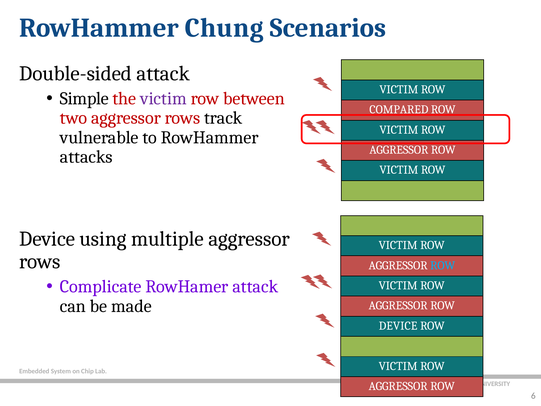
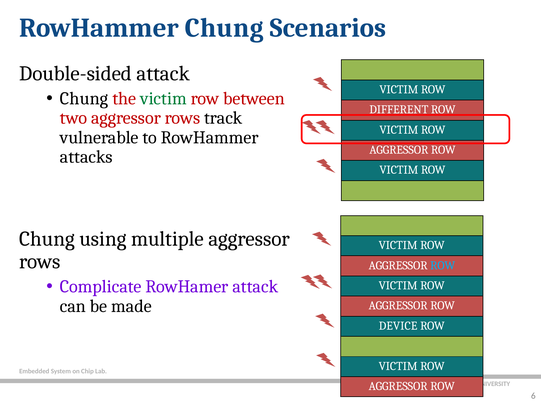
Simple: Simple -> Chung (84, 98)
victim colour: purple -> green (163, 98)
COMPARED: COMPARED -> DIFFERENT (399, 110)
Device: Device -> Chung (47, 239)
